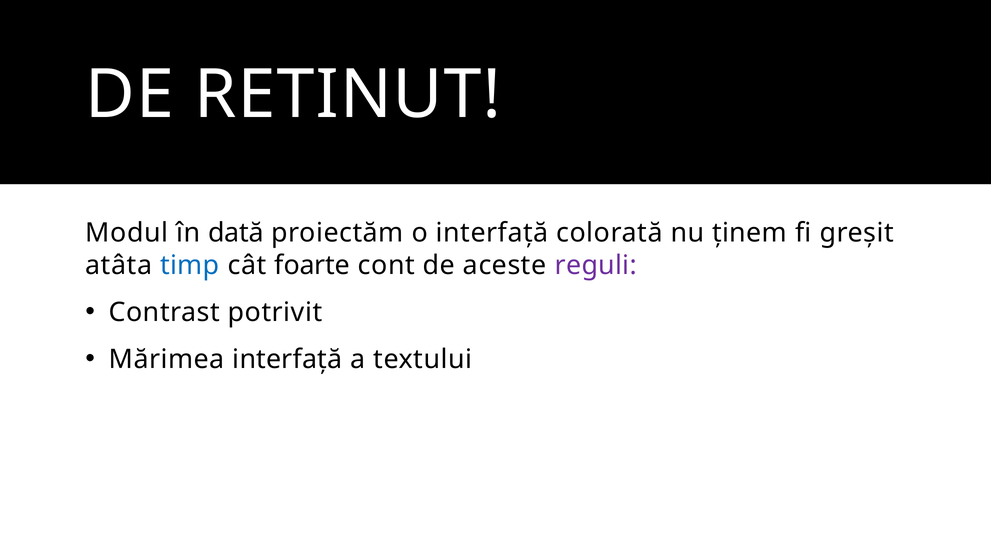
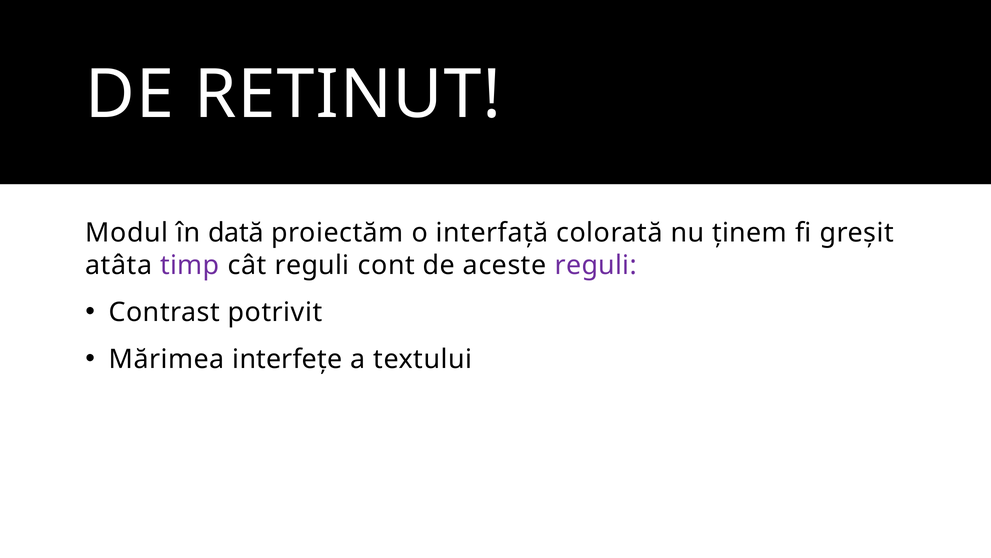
timp colour: blue -> purple (190, 265)
cât foarte: foarte -> reguli (312, 265)
Mărimea interfață: interfață -> interfețe (287, 359)
